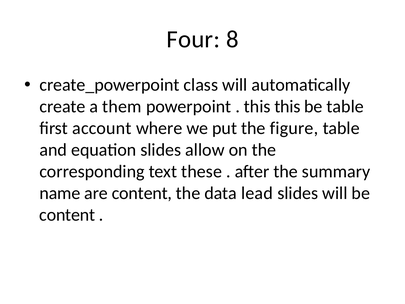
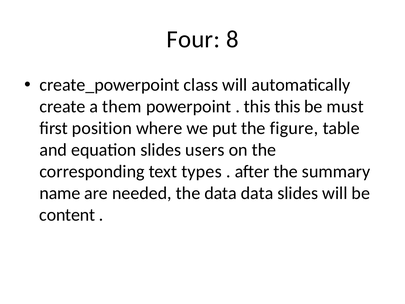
be table: table -> must (345, 107)
account: account -> position (102, 128)
allow: allow -> users (205, 150)
these: these -> types (202, 171)
are content: content -> needed (142, 193)
data lead: lead -> data (257, 193)
